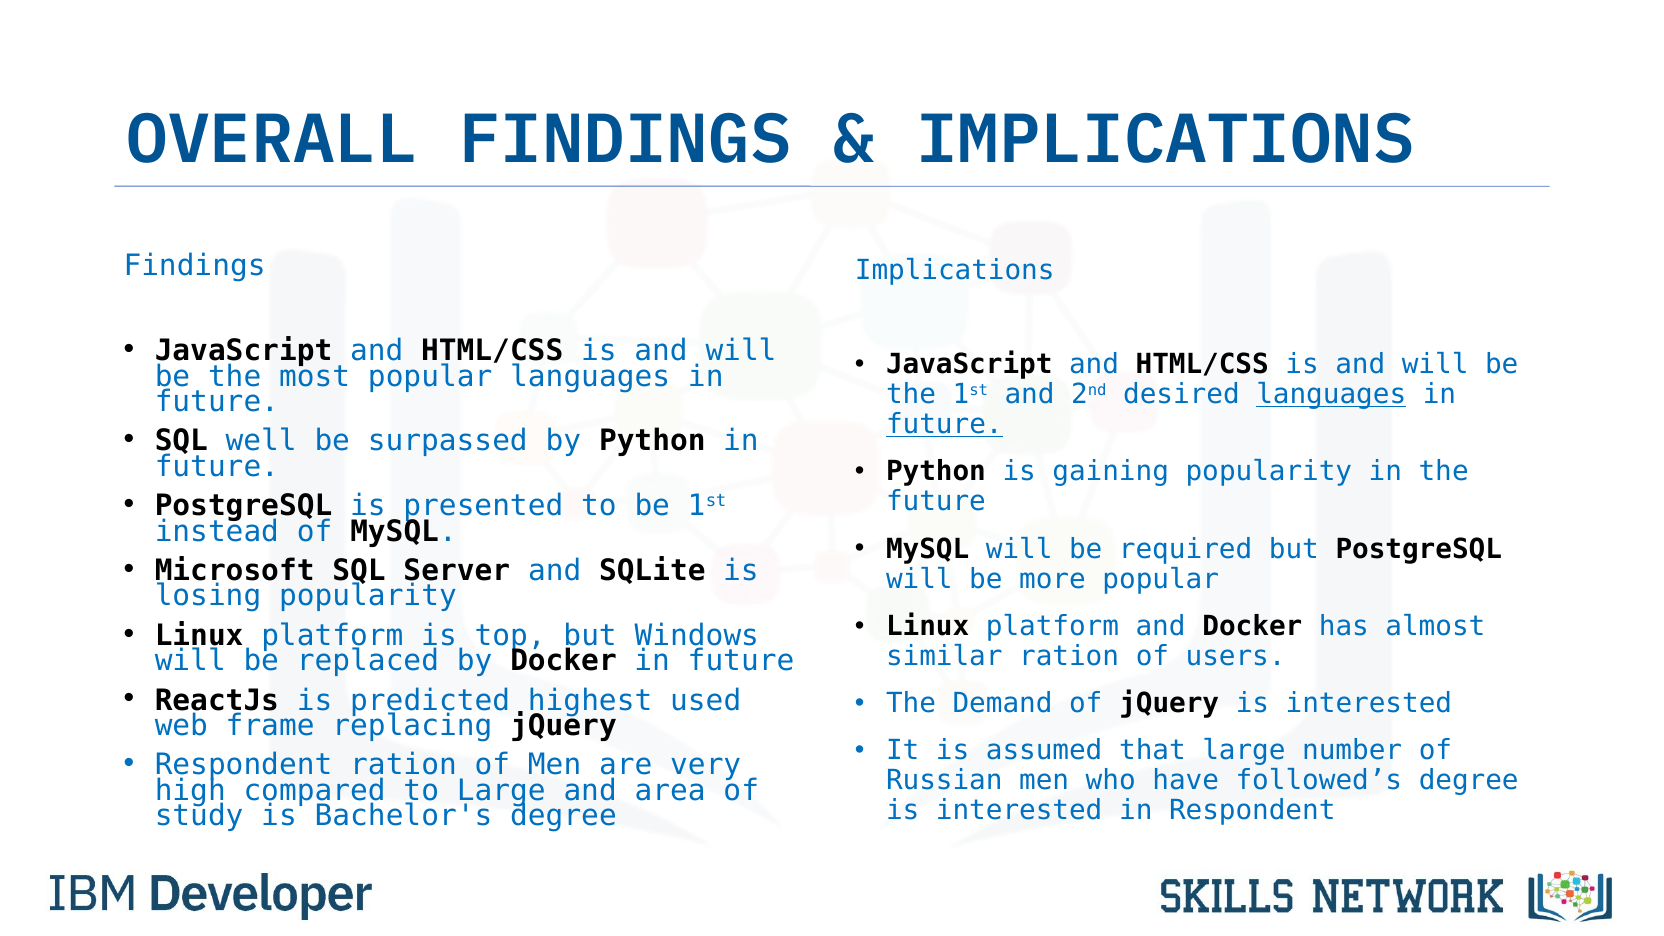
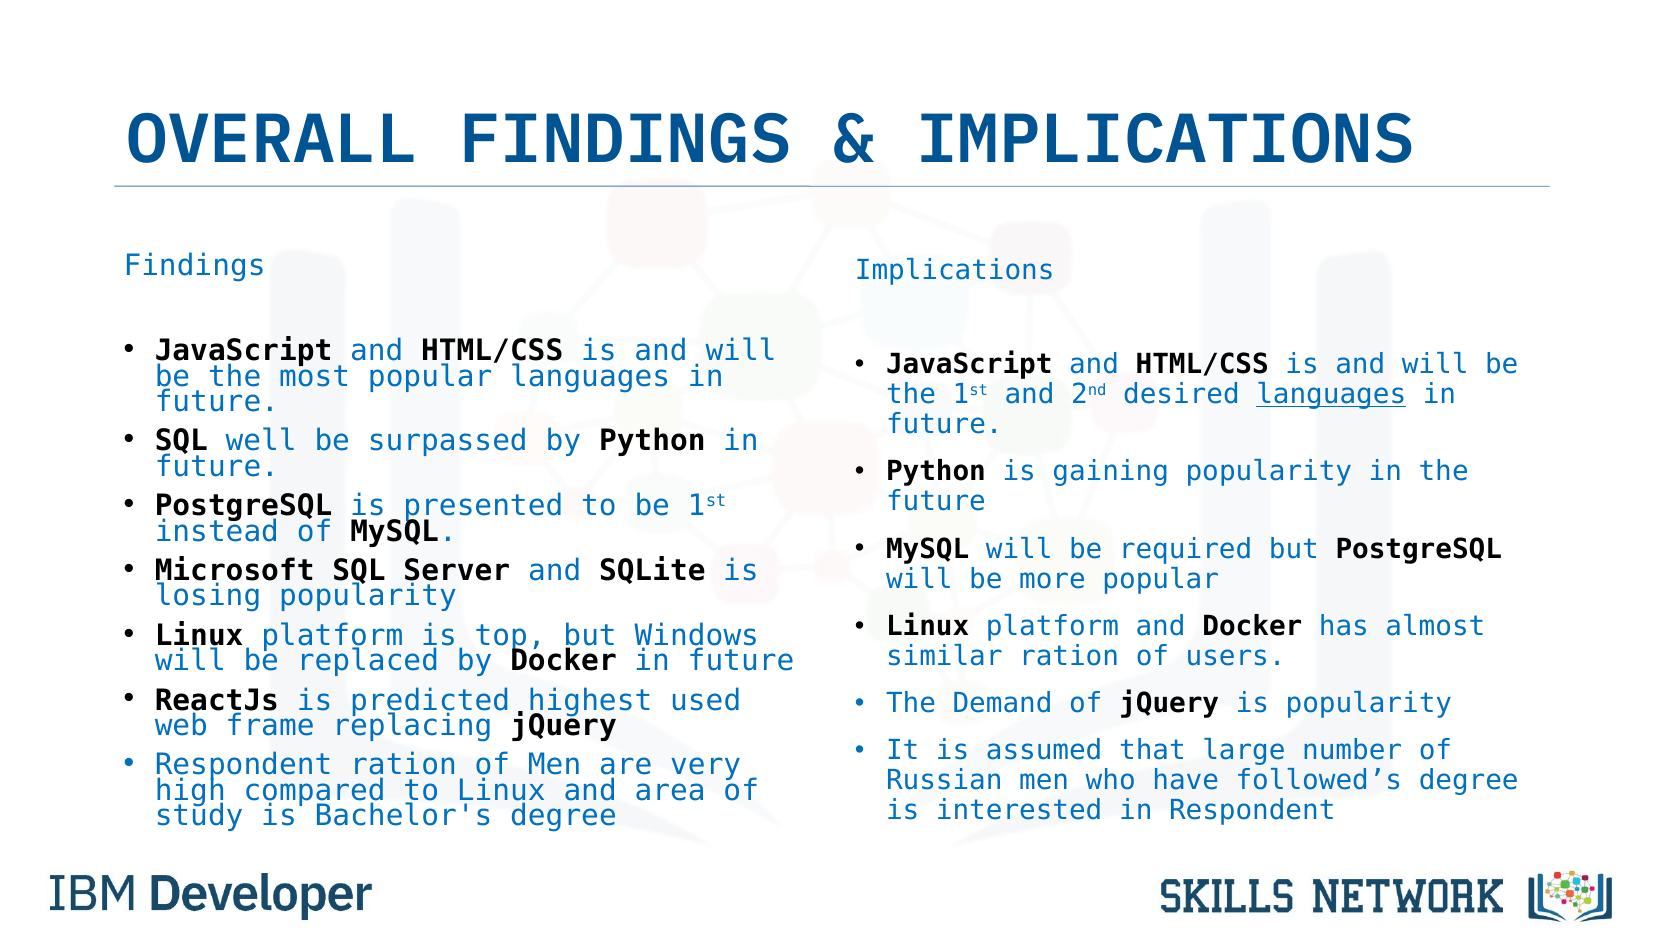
future underline: present -> none (944, 425)
jQuery is interested: interested -> popularity (1369, 703)
to Large: Large -> Linux (501, 791)
